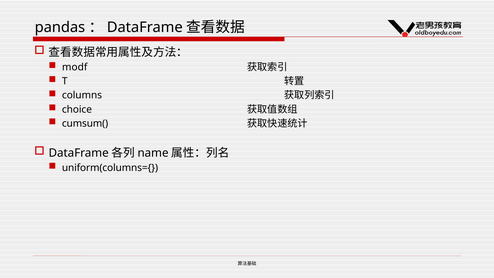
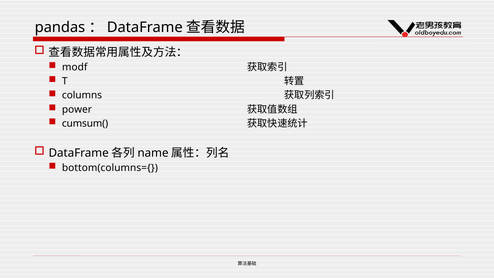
choice: choice -> power (77, 109)
uniform(columns={: uniform(columns={ -> bottom(columns={ (110, 168)
